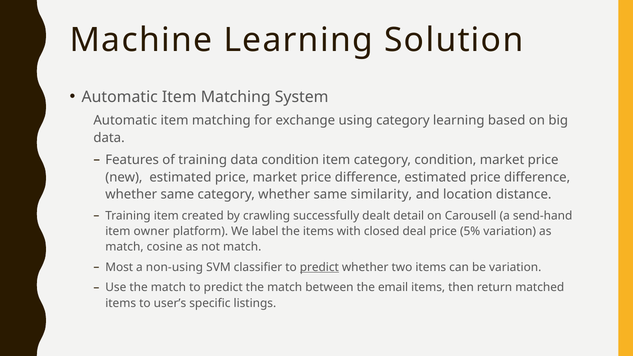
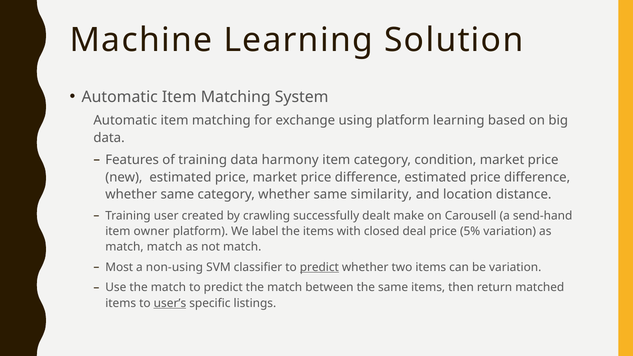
using category: category -> platform (403, 120)
data condition: condition -> harmony (290, 160)
Training item: item -> user (166, 216)
detail: detail -> make (409, 216)
match cosine: cosine -> match (165, 247)
the email: email -> same (393, 288)
user’s underline: none -> present (170, 303)
